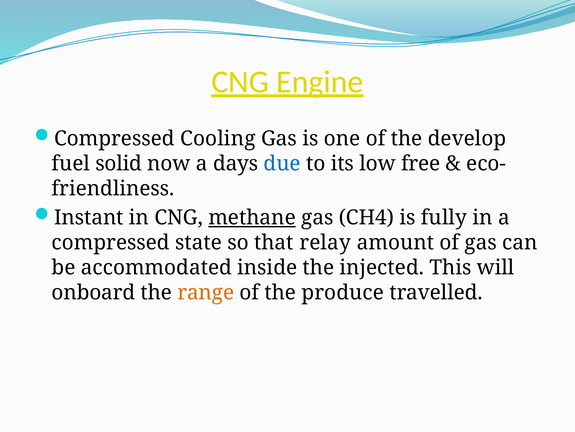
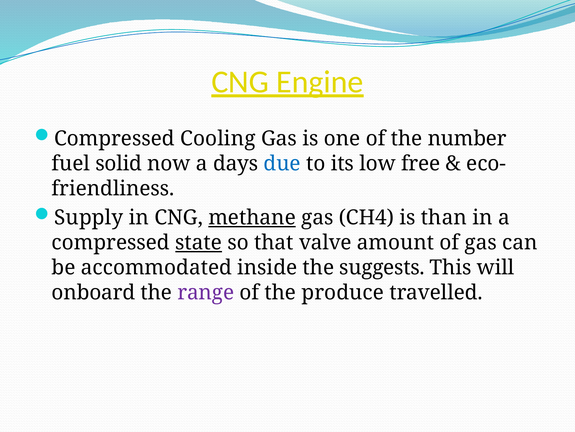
develop: develop -> number (467, 138)
Instant: Instant -> Supply (89, 217)
fully: fully -> than (444, 217)
state underline: none -> present (199, 242)
relay: relay -> valve (325, 242)
injected: injected -> suggests (382, 267)
range colour: orange -> purple (206, 292)
